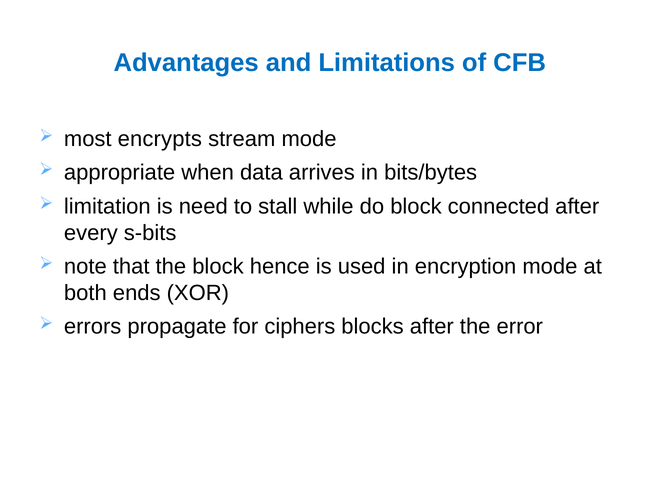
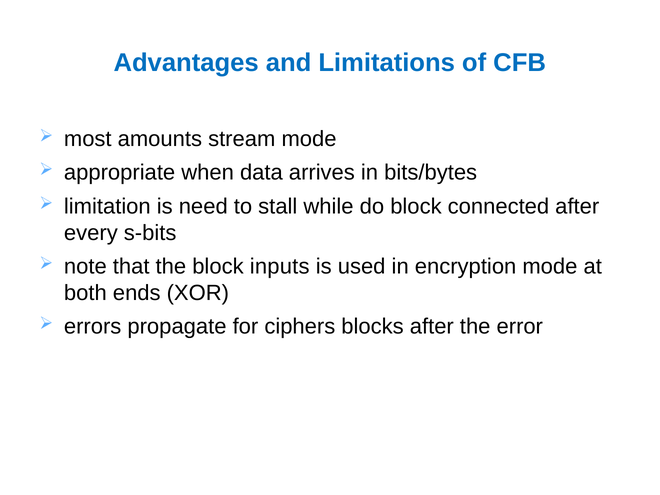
encrypts: encrypts -> amounts (160, 139)
hence: hence -> inputs (280, 267)
